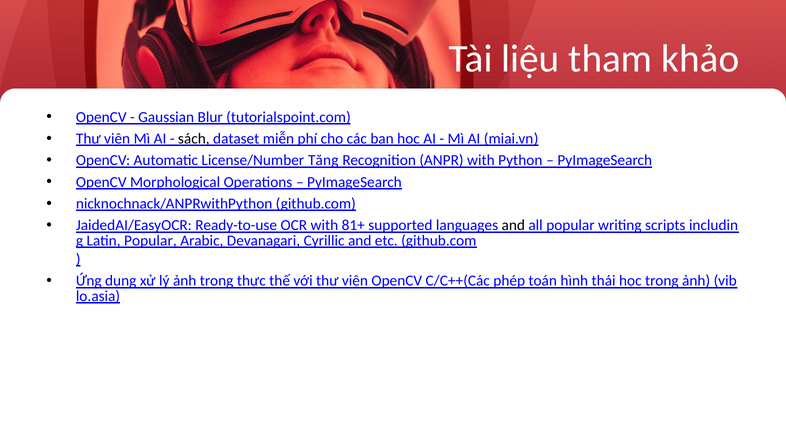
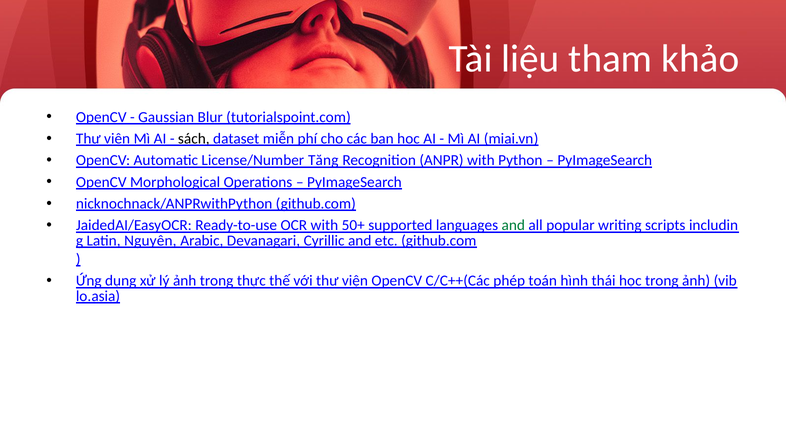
81+: 81+ -> 50+ (353, 225)
and colour: black -> green (513, 225)
Latin Popular: Popular -> Nguyên (150, 241)
